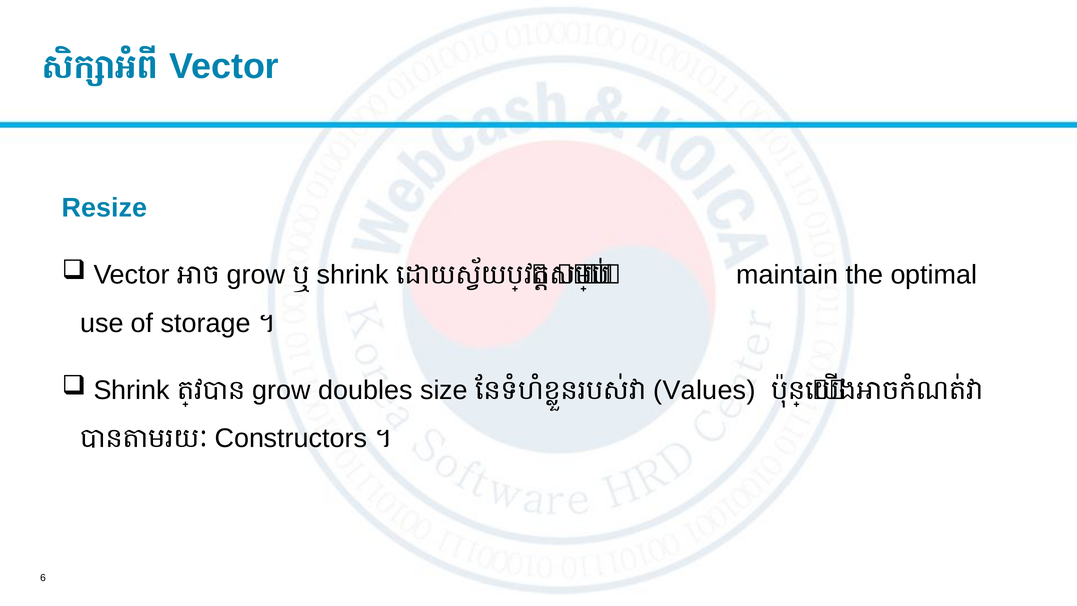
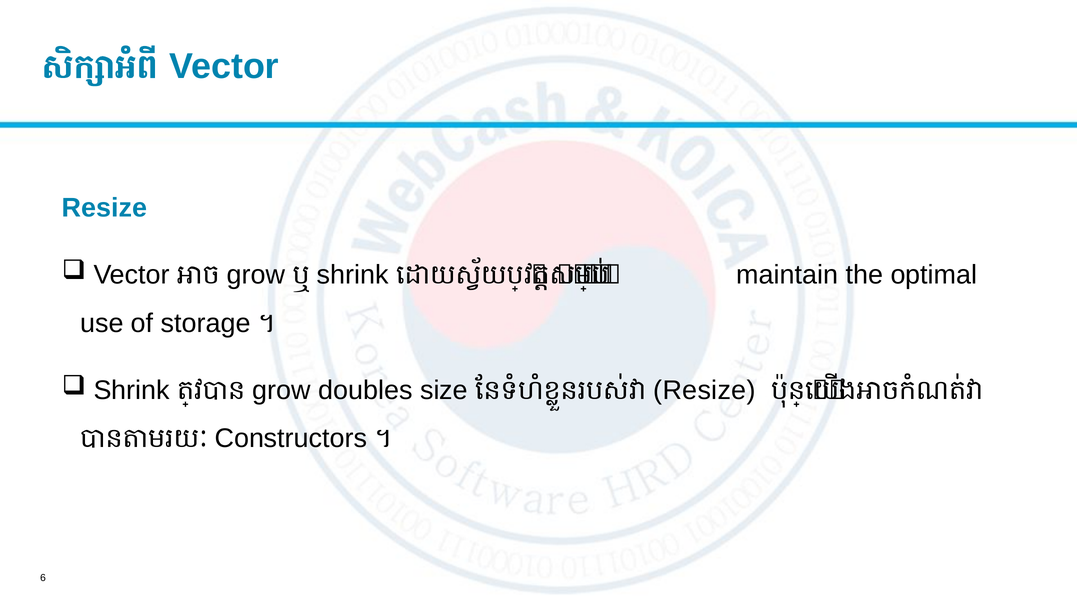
Values: Values -> Resize (704, 390)
